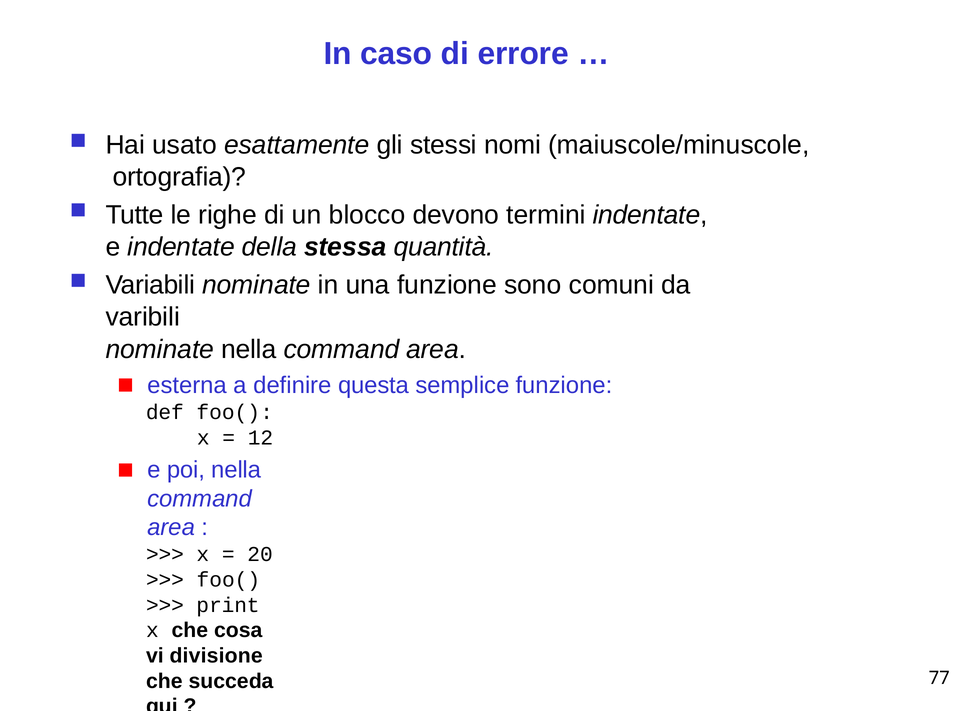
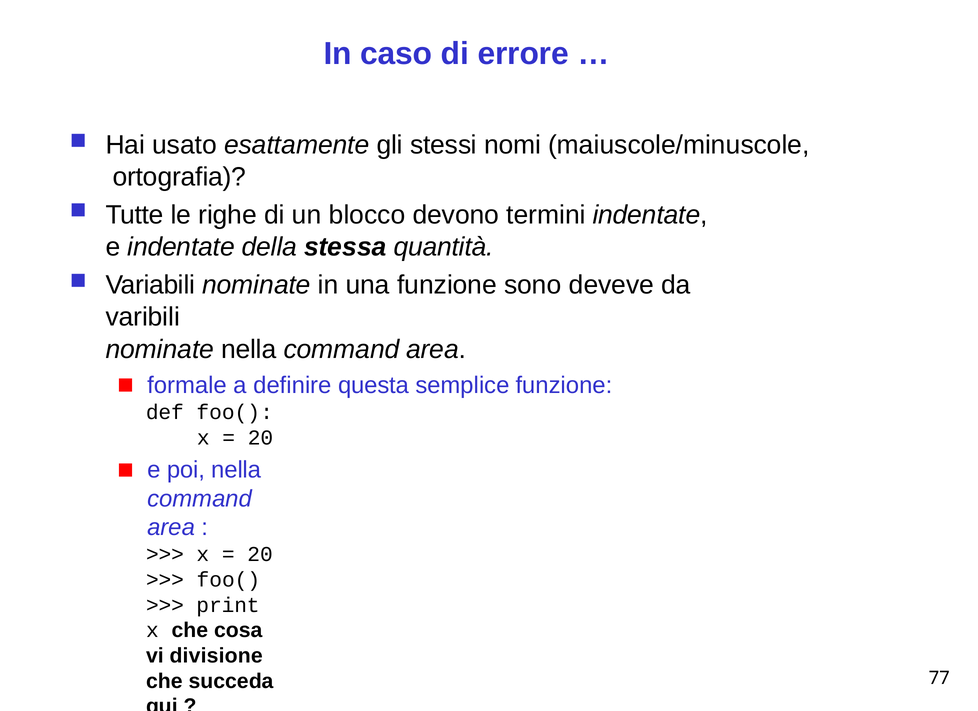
comuni: comuni -> deveve (611, 285)
esterna: esterna -> formale (187, 385)
12: 12 -> 20 (260, 437)
